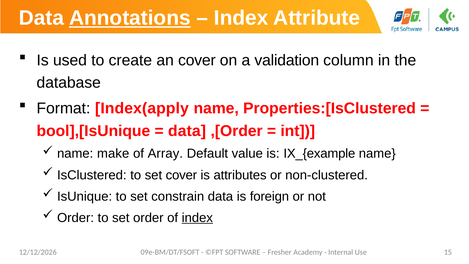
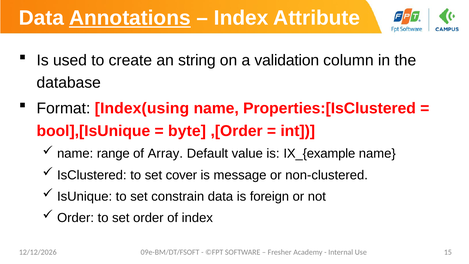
an cover: cover -> string (197, 60)
Index(apply: Index(apply -> Index(using (142, 108)
data: data -> byte (187, 131)
make: make -> range (113, 154)
attributes: attributes -> message (240, 175)
index underline: present -> none (197, 218)
